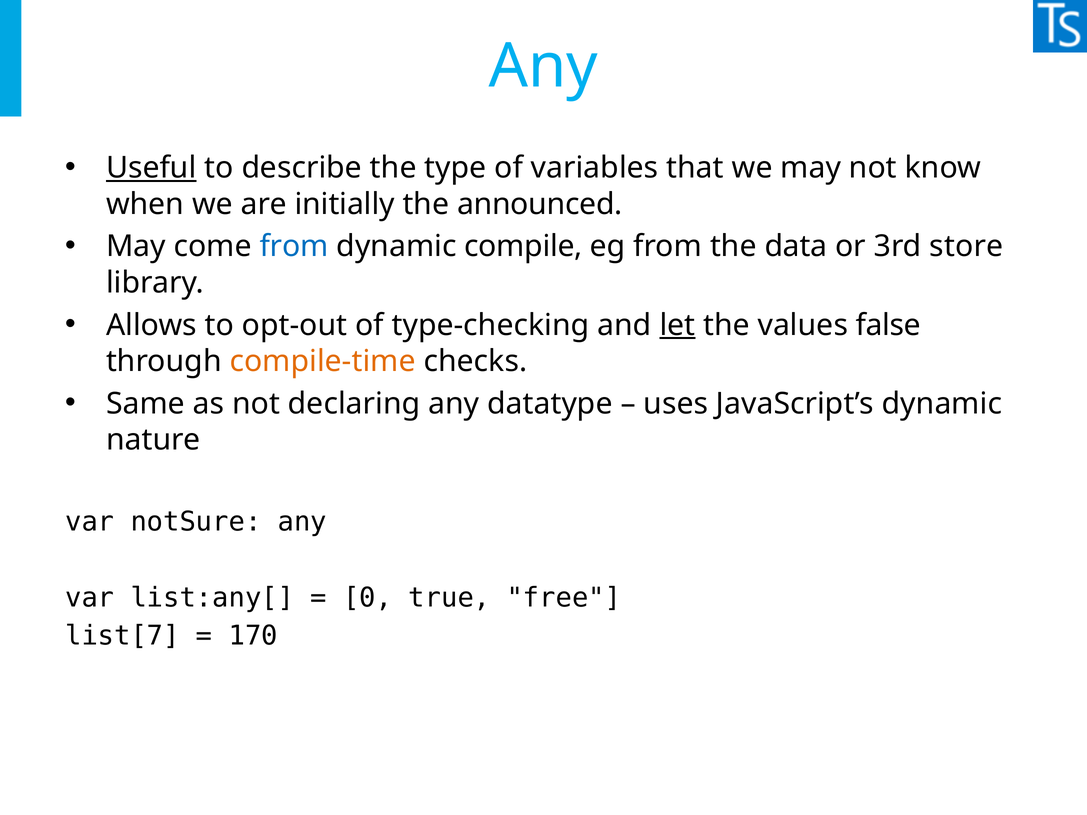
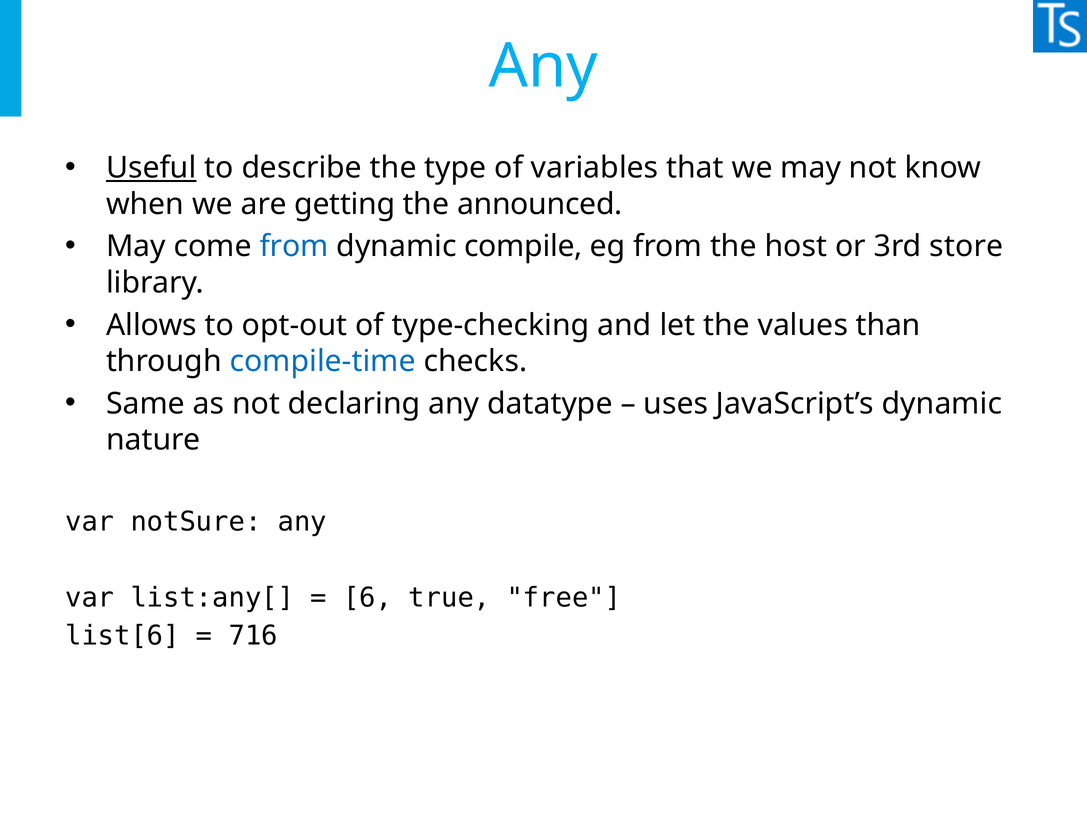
initially: initially -> getting (345, 204)
data: data -> host (796, 247)
let underline: present -> none (677, 325)
false: false -> than (888, 325)
compile-time colour: orange -> blue (323, 361)
0: 0 -> 6 (368, 598)
list[7: list[7 -> list[6 (122, 636)
170: 170 -> 716 (253, 636)
